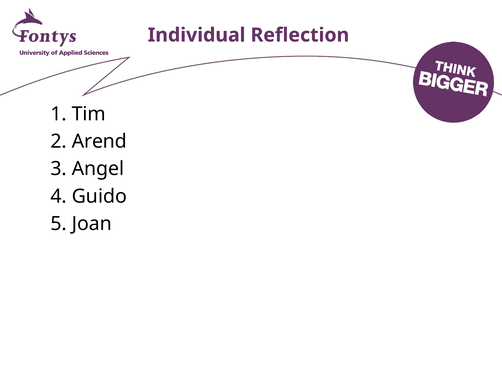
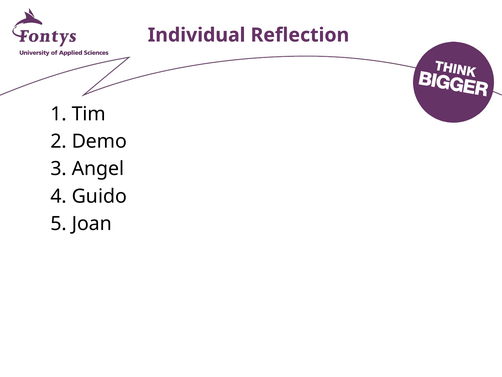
Arend: Arend -> Demo (99, 141)
